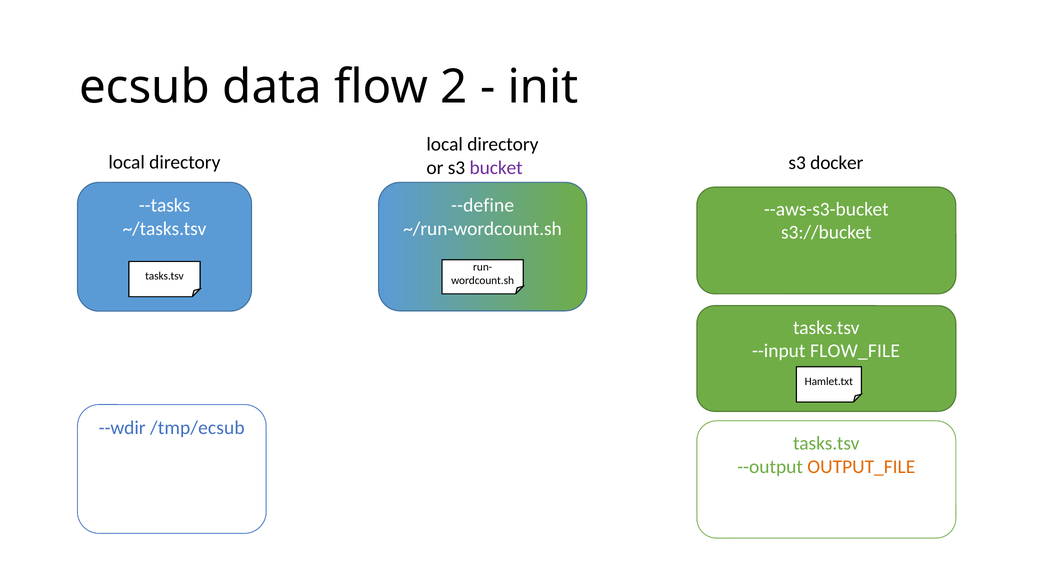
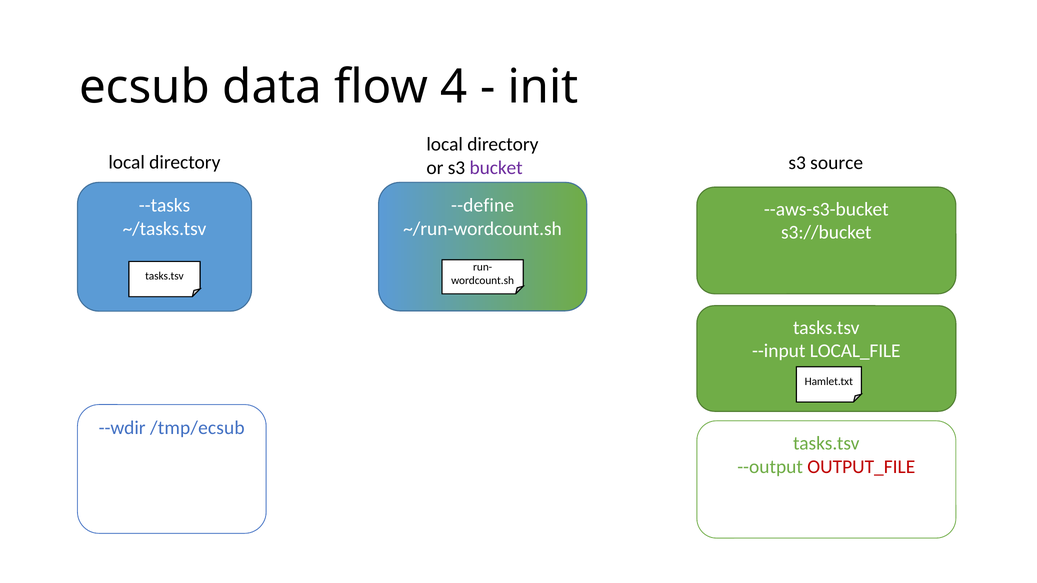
2: 2 -> 4 (454, 87)
docker: docker -> source (837, 163)
FLOW_FILE: FLOW_FILE -> LOCAL_FILE (855, 351)
OUTPUT_FILE colour: orange -> red (861, 467)
